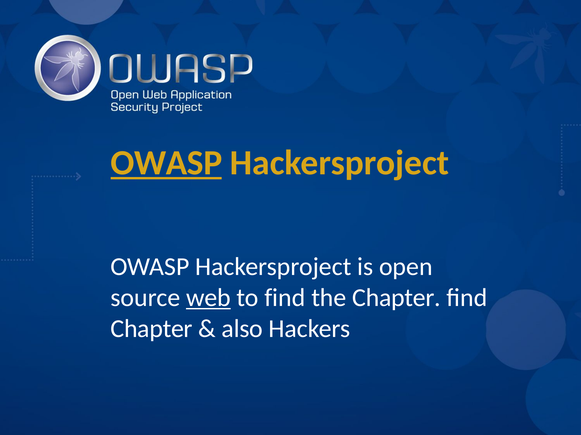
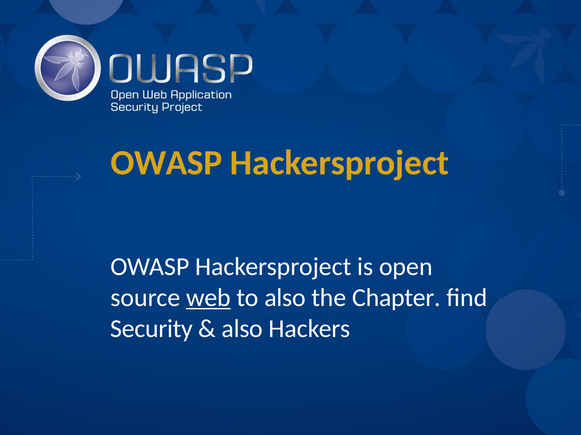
OWASP underline: present -> none (166, 163)
to find: find -> also (285, 298)
Chapter: Chapter -> Security (152, 329)
